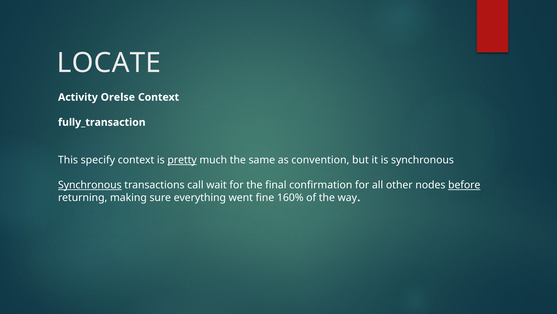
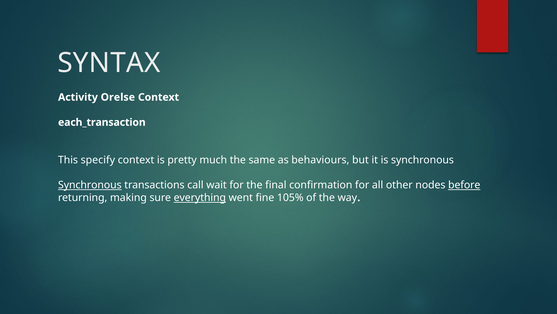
LOCATE: LOCATE -> SYNTAX (109, 63)
fully_transaction: fully_transaction -> each_transaction (102, 122)
pretty underline: present -> none (182, 160)
convention: convention -> behaviours (320, 160)
everything underline: none -> present (200, 197)
160%: 160% -> 105% (290, 197)
